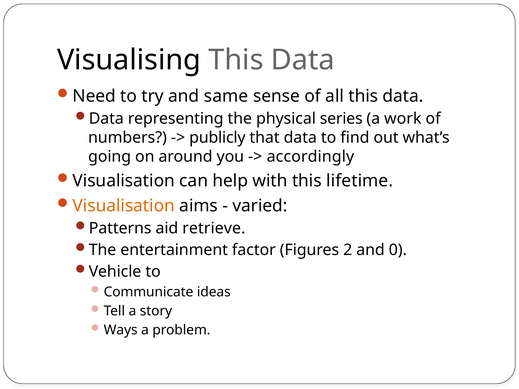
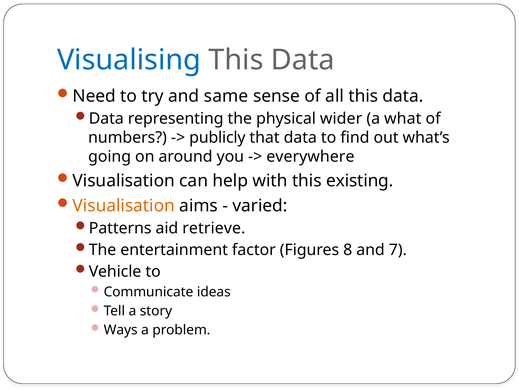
Visualising colour: black -> blue (129, 60)
series: series -> wider (341, 119)
work: work -> what (403, 119)
accordingly: accordingly -> everywhere (310, 157)
lifetime: lifetime -> existing (360, 181)
2: 2 -> 8 (348, 250)
0: 0 -> 7 (398, 250)
